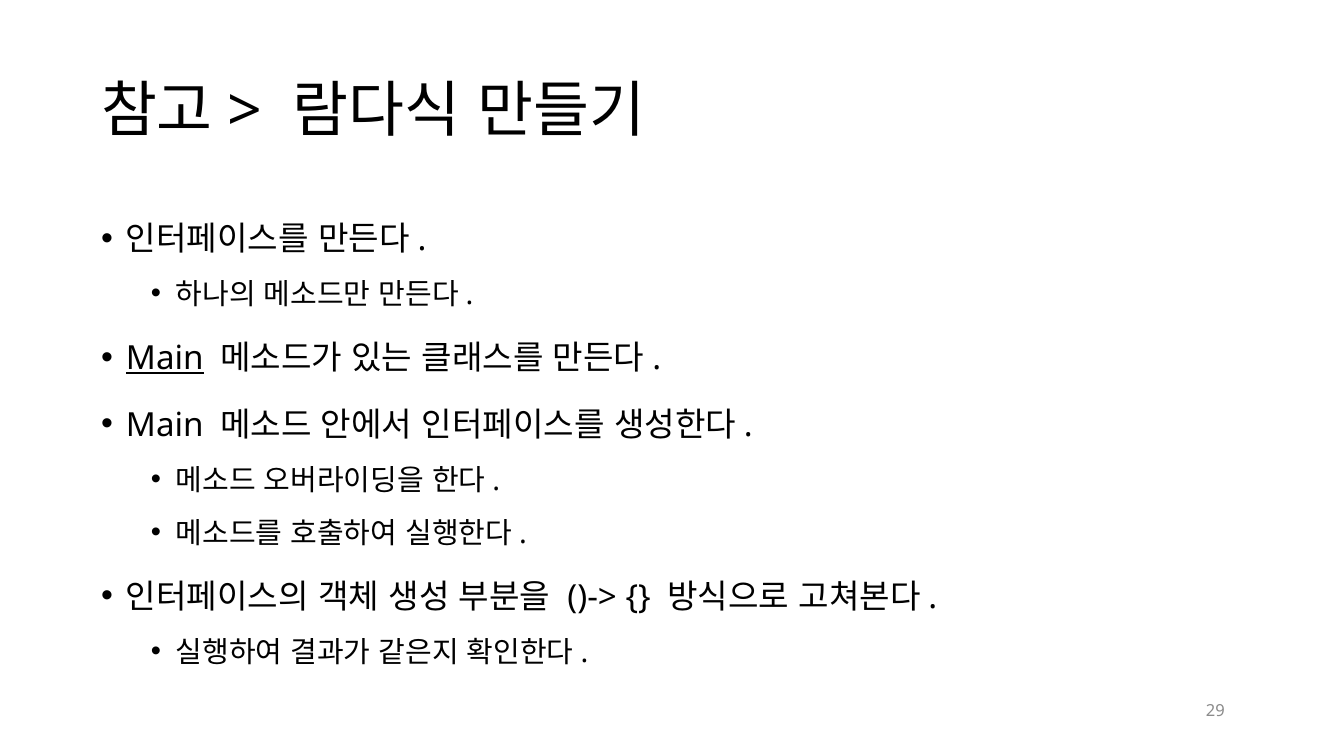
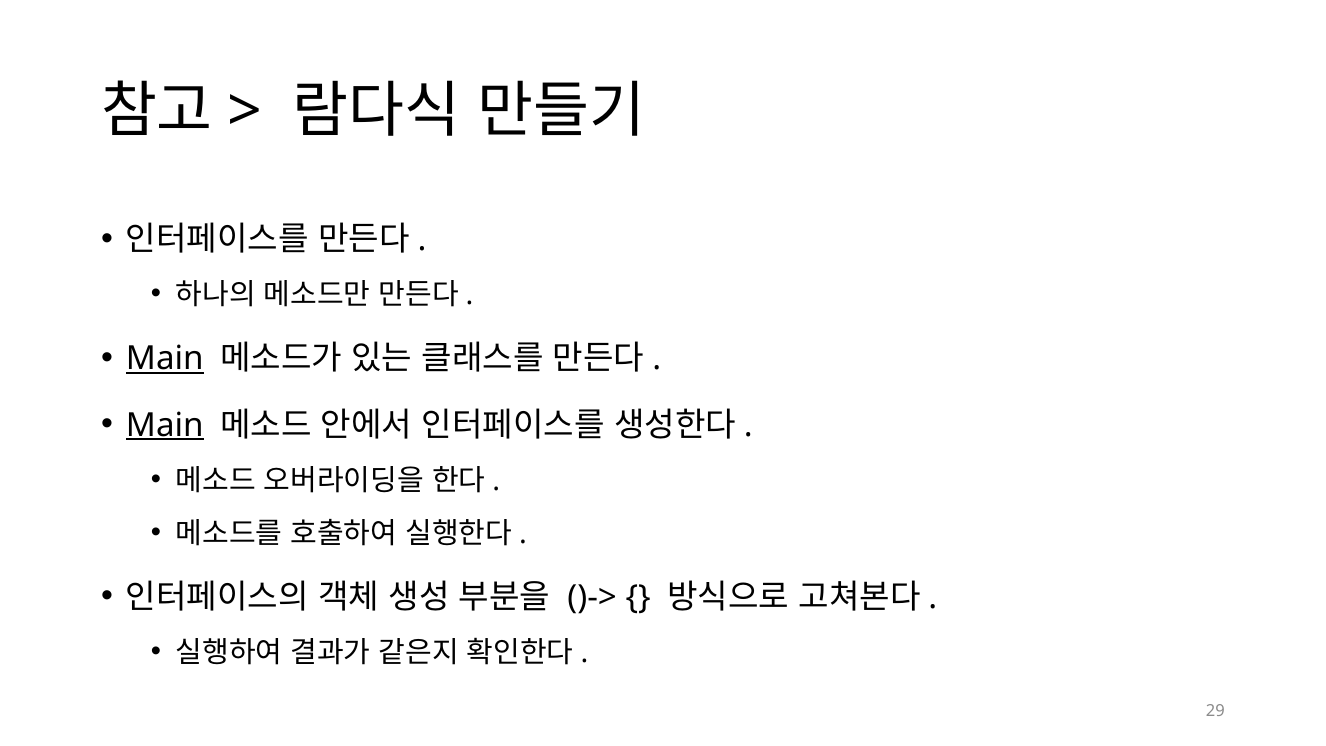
Main underline: none -> present (165, 425)
